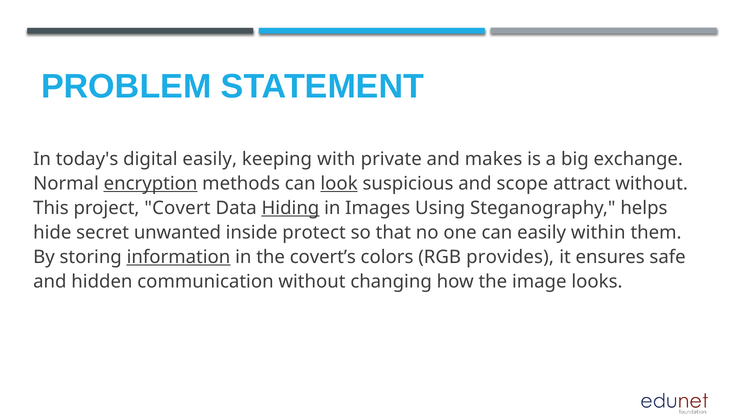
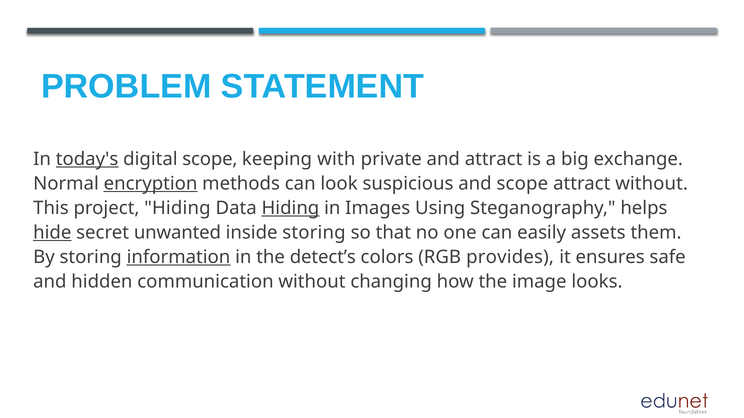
today's underline: none -> present (87, 159)
digital easily: easily -> scope (210, 159)
and makes: makes -> attract (494, 159)
look underline: present -> none (339, 184)
project Covert: Covert -> Hiding (177, 208)
hide underline: none -> present (52, 233)
inside protect: protect -> storing (314, 233)
within: within -> assets (598, 233)
covert’s: covert’s -> detect’s (323, 257)
